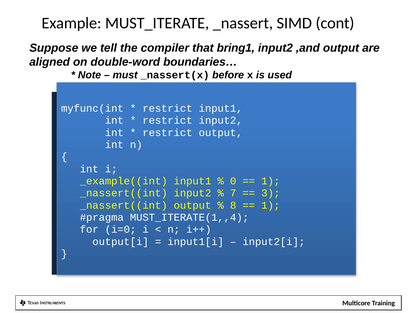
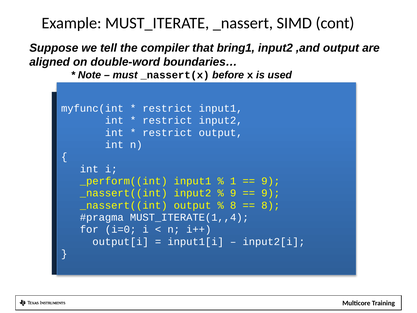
_example((int: _example((int -> _perform((int (124, 181)
0: 0 -> 1 (233, 181)
1: 1 -> 9 (271, 181)
7: 7 -> 9 (233, 193)
3: 3 -> 9 (271, 193)
1: 1 -> 8 (271, 205)
